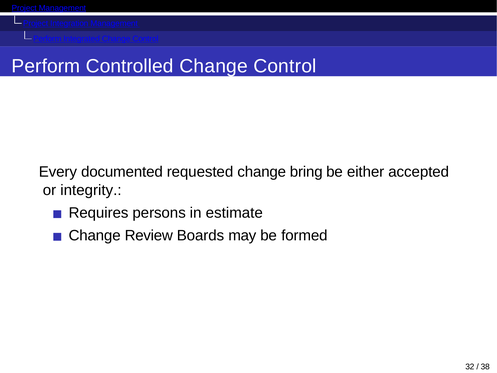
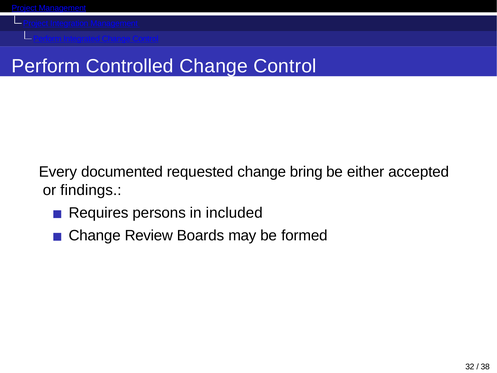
integrity: integrity -> findings (91, 190)
estimate: estimate -> included (234, 213)
